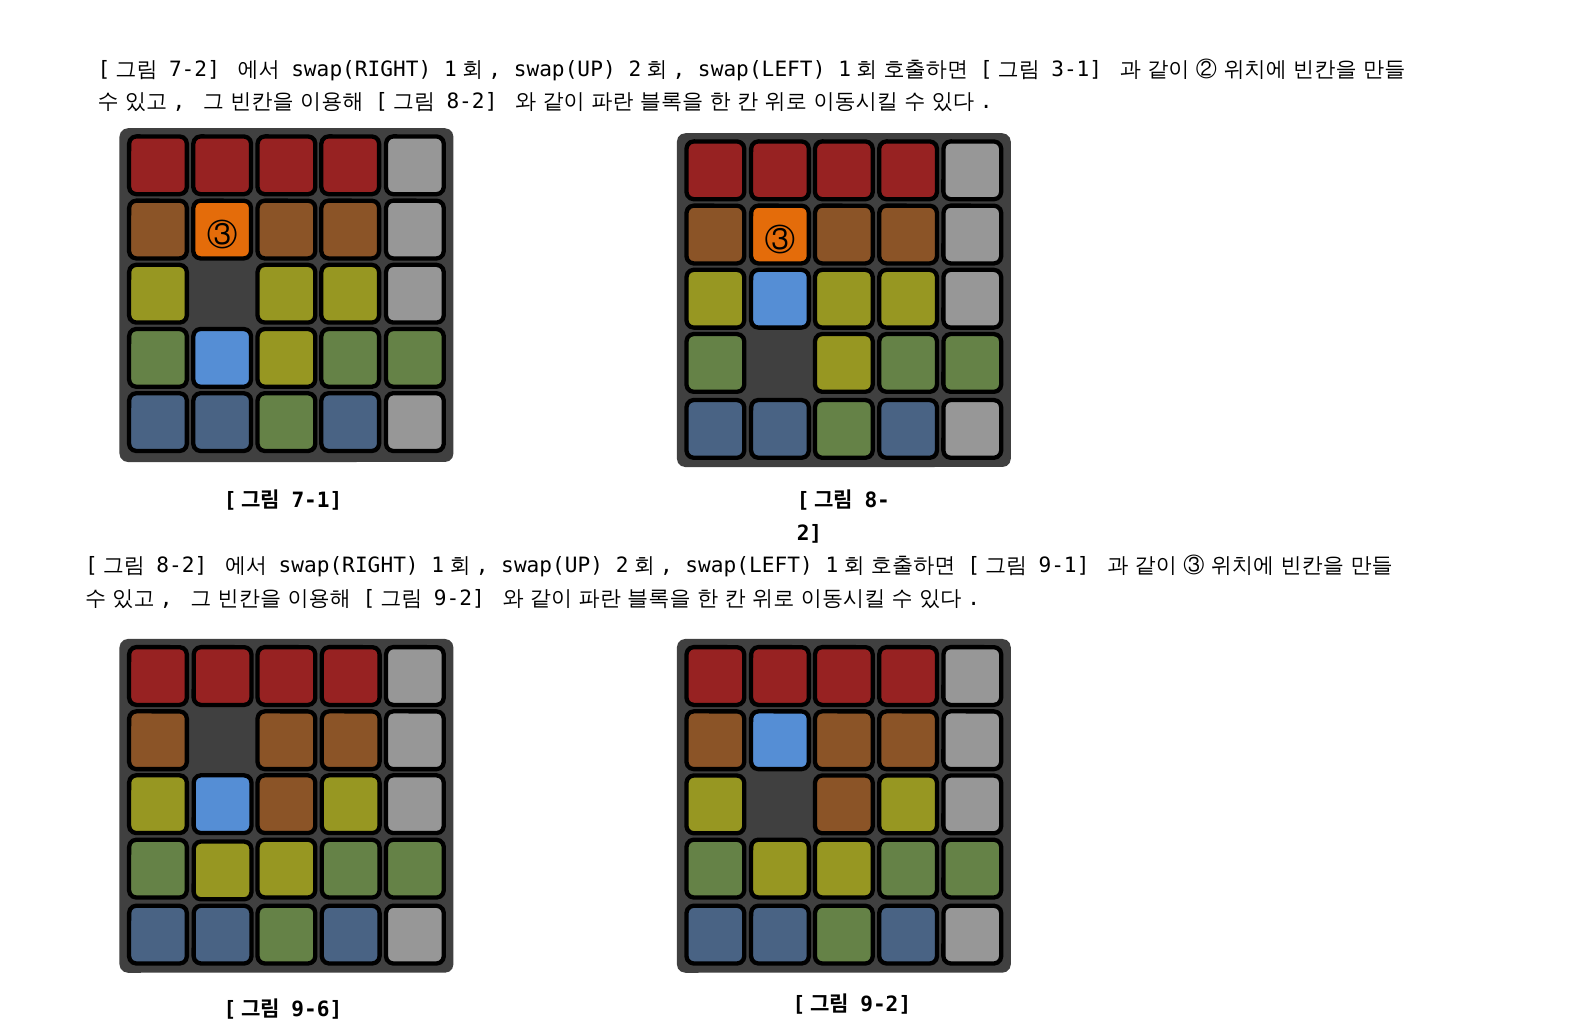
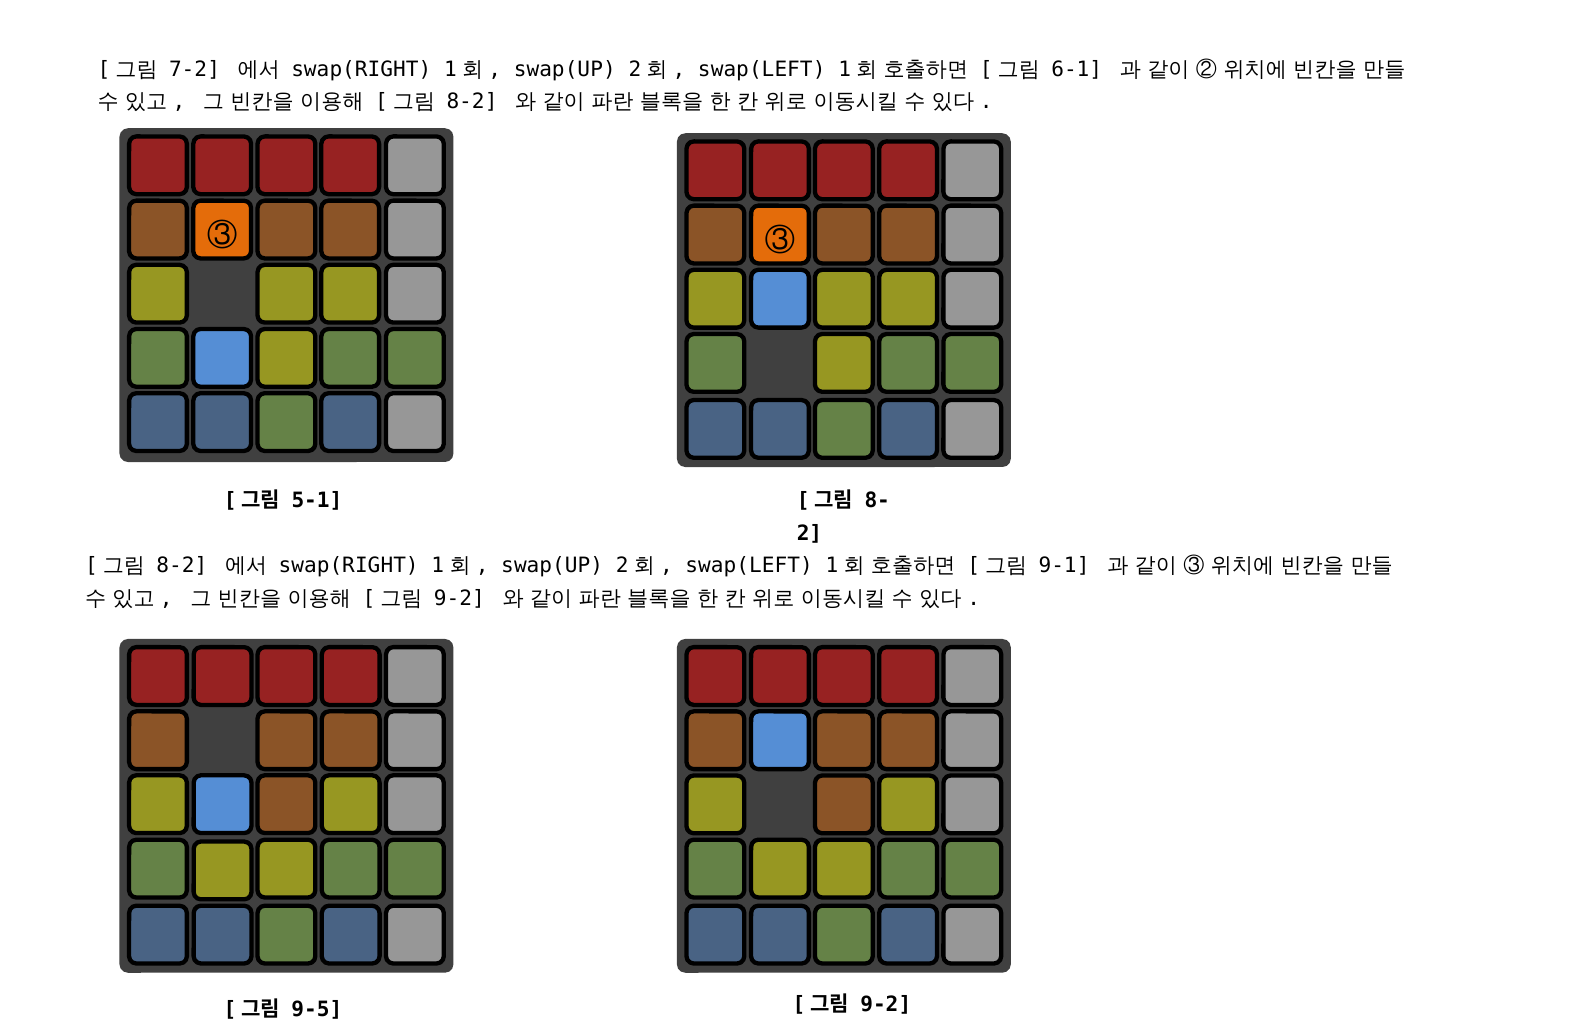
3-1: 3-1 -> 6-1 (1077, 69)
7-1: 7-1 -> 5-1 (317, 501)
9-6: 9-6 -> 9-5 (317, 1010)
